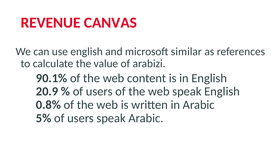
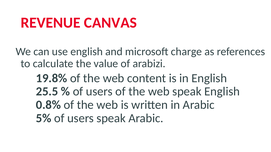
similar: similar -> charge (186, 52)
90.1%: 90.1% -> 19.8% (52, 78)
20.9: 20.9 -> 25.5 (47, 92)
